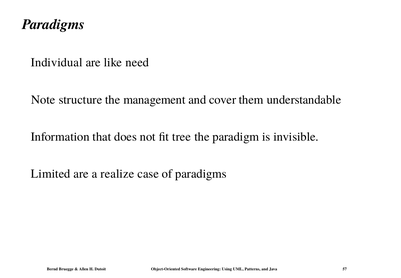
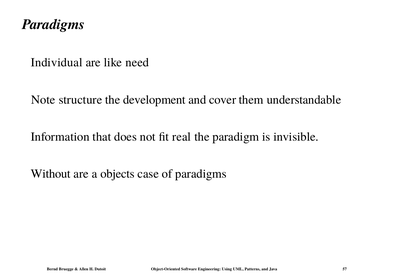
management: management -> development (154, 100)
tree: tree -> real (182, 137)
Limited: Limited -> Without (51, 174)
realize: realize -> objects (118, 174)
